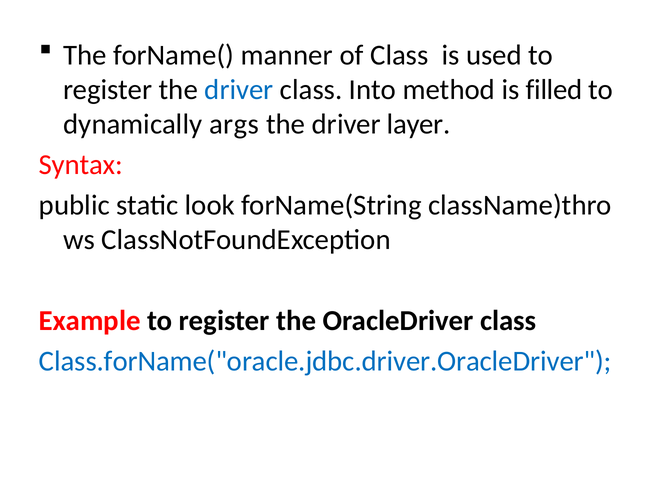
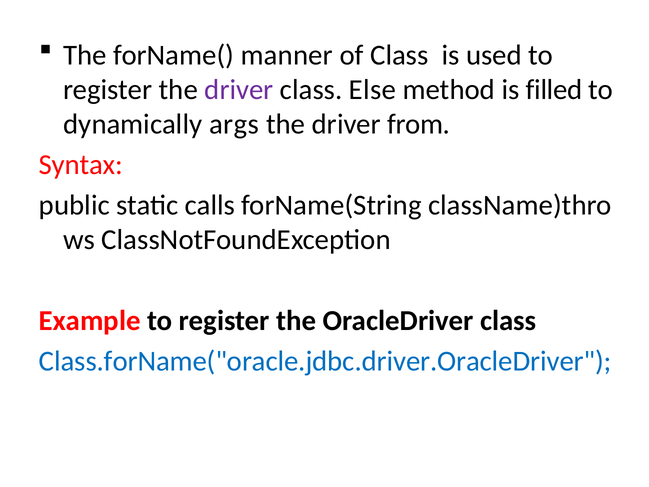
driver colour: blue -> purple (239, 90)
Into: Into -> Else (372, 90)
layer: layer -> from (419, 124)
look: look -> calls (210, 205)
